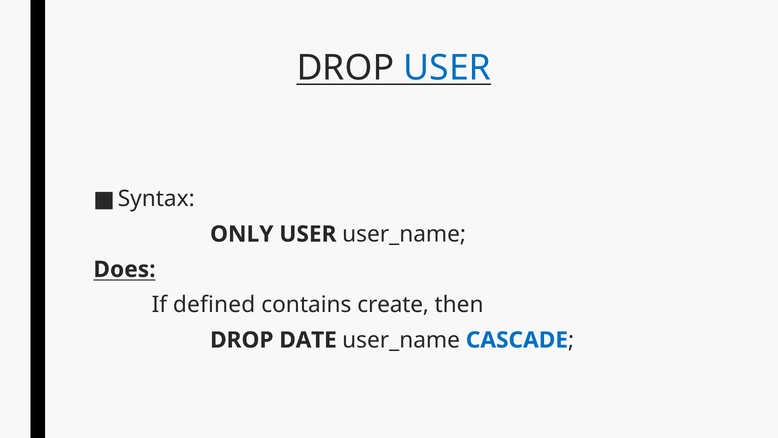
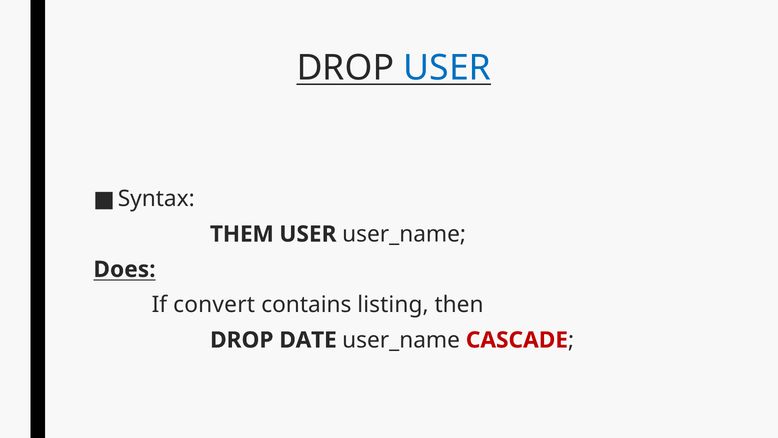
ONLY: ONLY -> THEM (242, 234)
defined: defined -> convert (214, 305)
create: create -> listing (393, 305)
CASCADE colour: blue -> red (517, 340)
